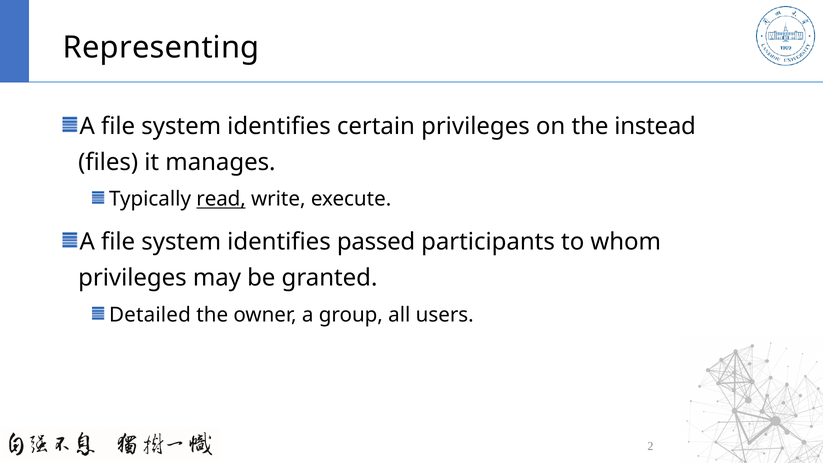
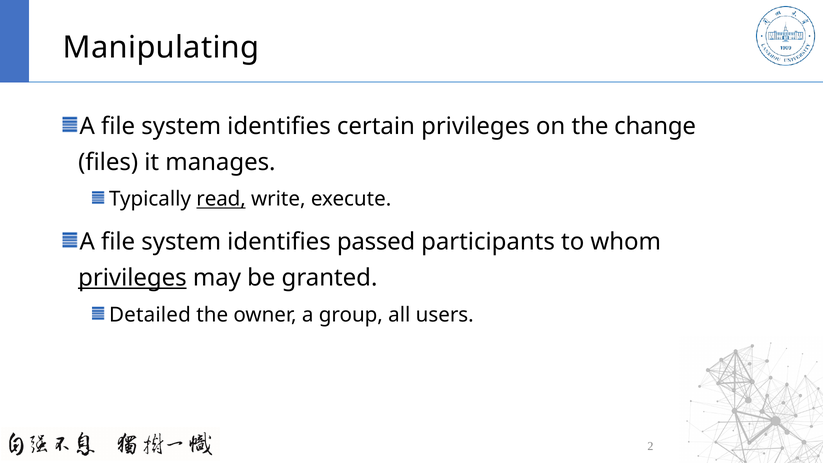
Representing: Representing -> Manipulating (161, 48)
instead: instead -> change (655, 126)
privileges underline: none -> present (132, 278)
